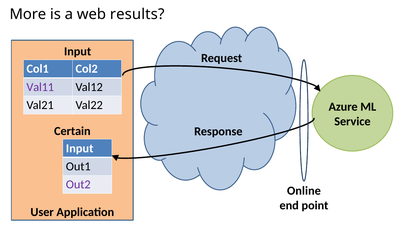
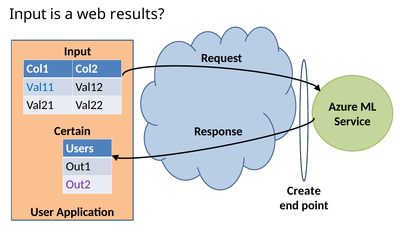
More: More -> Input (28, 14)
Val11 colour: purple -> blue (40, 87)
Input: Input -> Users (80, 148)
Online: Online -> Create (304, 191)
